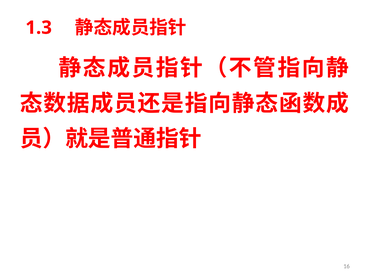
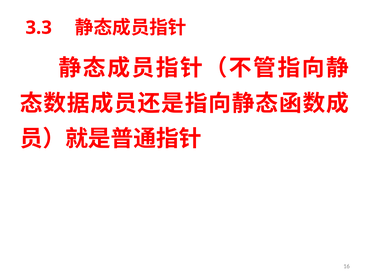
1.3: 1.3 -> 3.3 (39, 28)
